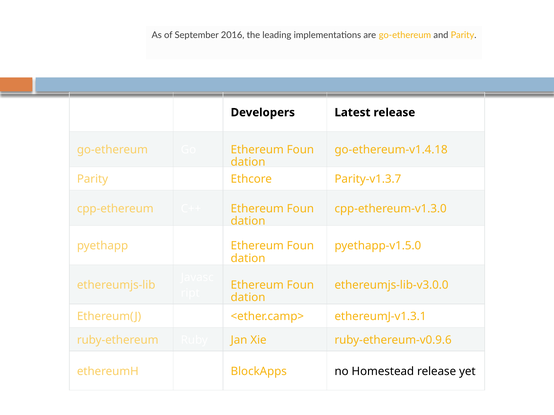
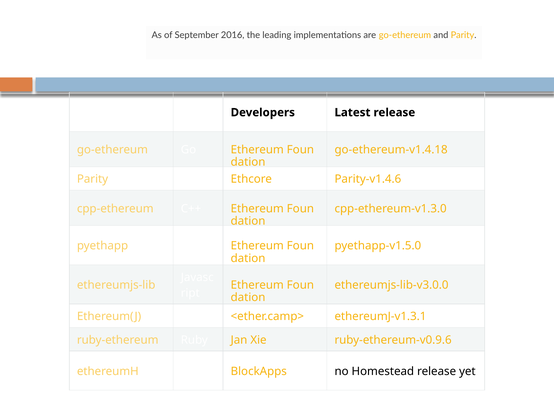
Parity-v1.3.7: Parity-v1.3.7 -> Parity-v1.4.6 (368, 179)
